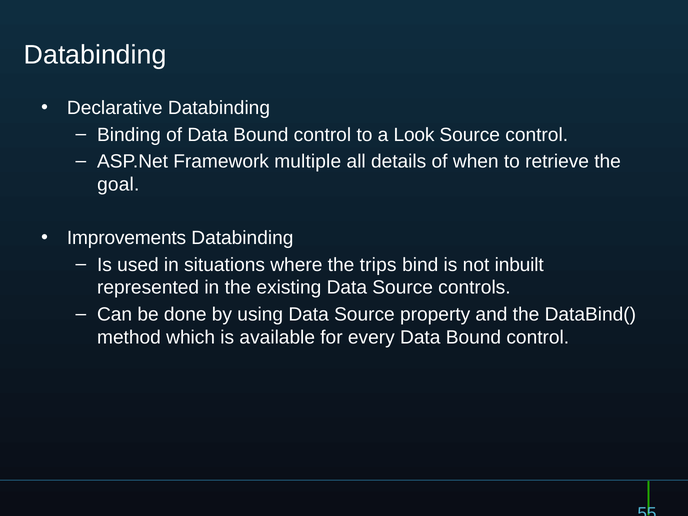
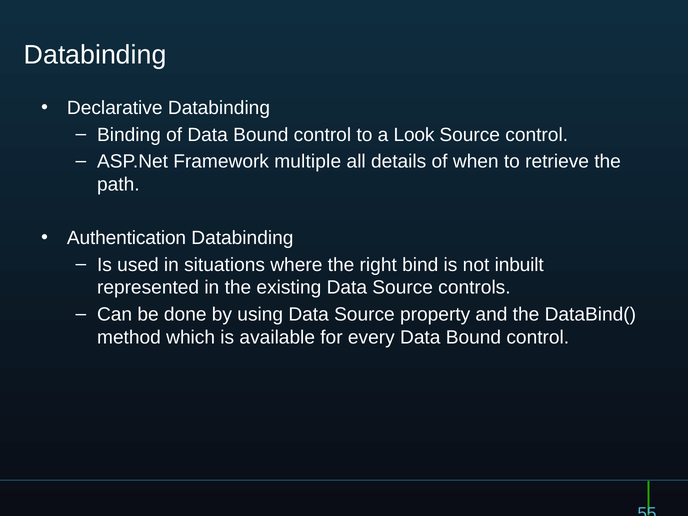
goal: goal -> path (118, 184)
Improvements: Improvements -> Authentication (127, 238)
trips: trips -> right (378, 265)
